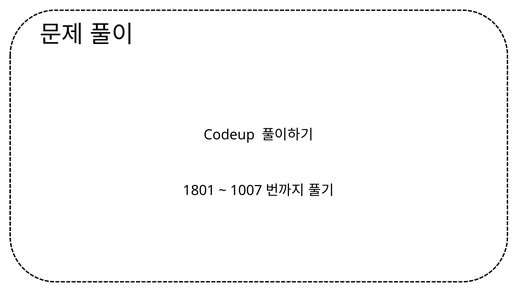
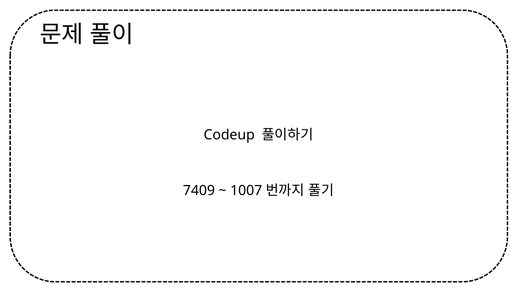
1801: 1801 -> 7409 (199, 191)
